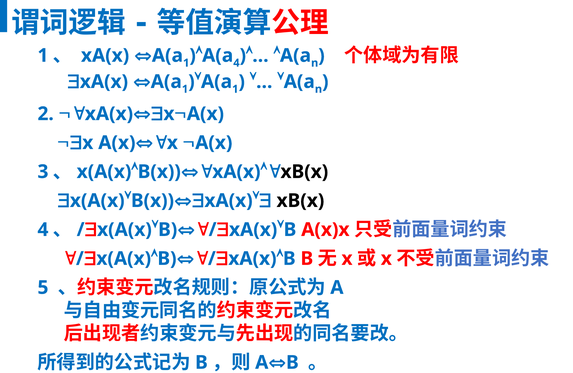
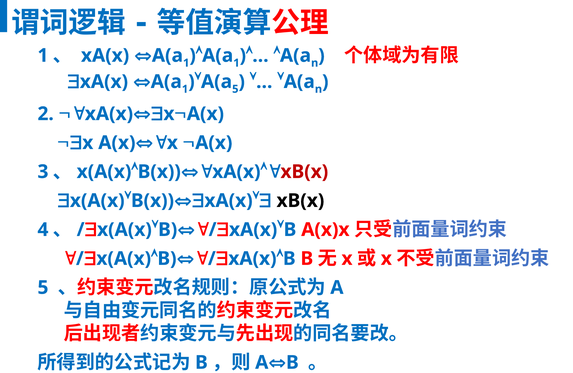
4: 4 -> 1 (236, 63)
1: 1 -> 5 (235, 89)
xB(x colour: black -> red (304, 171)
